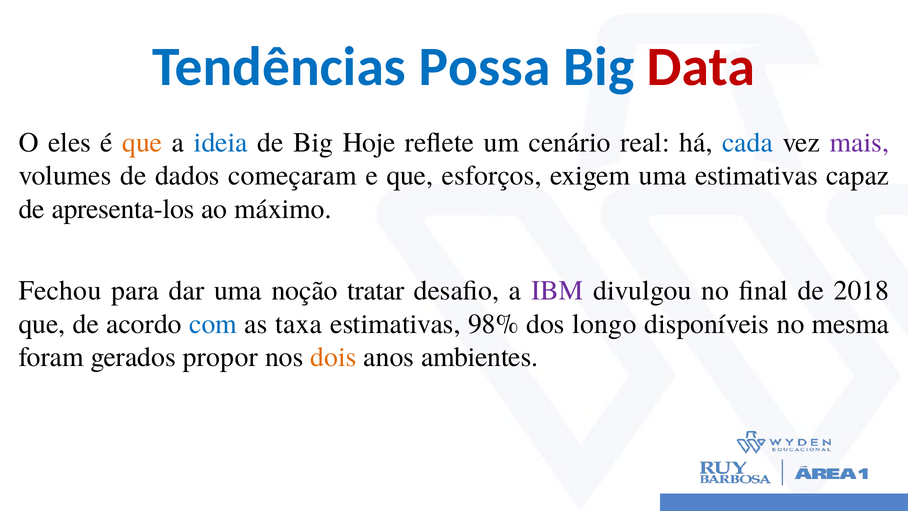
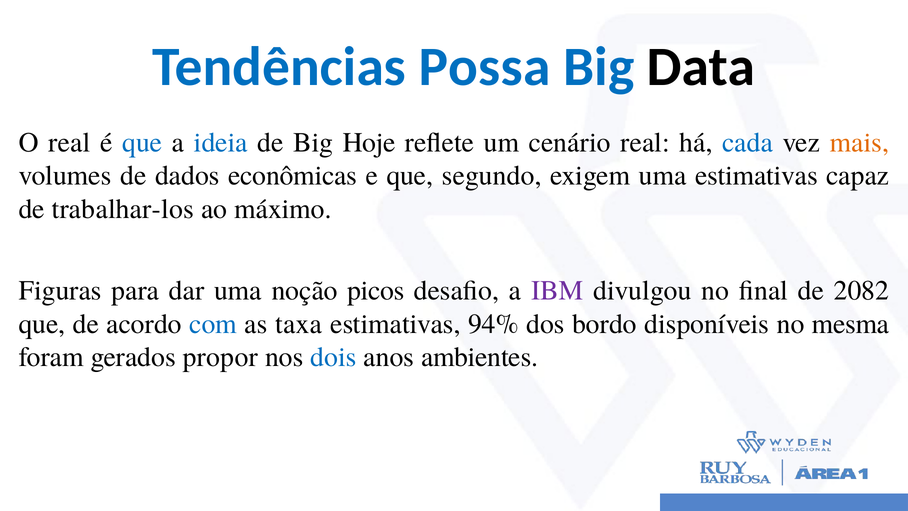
Data colour: red -> black (701, 67)
O eles: eles -> real (69, 142)
que colour: orange -> blue (142, 142)
mais colour: purple -> orange (859, 142)
começaram: começaram -> econômicas (293, 176)
esforços: esforços -> segundo (492, 176)
apresenta-los: apresenta-los -> trabalhar-los (123, 209)
Fechou: Fechou -> Figuras (60, 291)
tratar: tratar -> picos (376, 291)
2018: 2018 -> 2082 (861, 291)
98%: 98% -> 94% (493, 324)
longo: longo -> bordo (604, 324)
dois colour: orange -> blue (334, 357)
